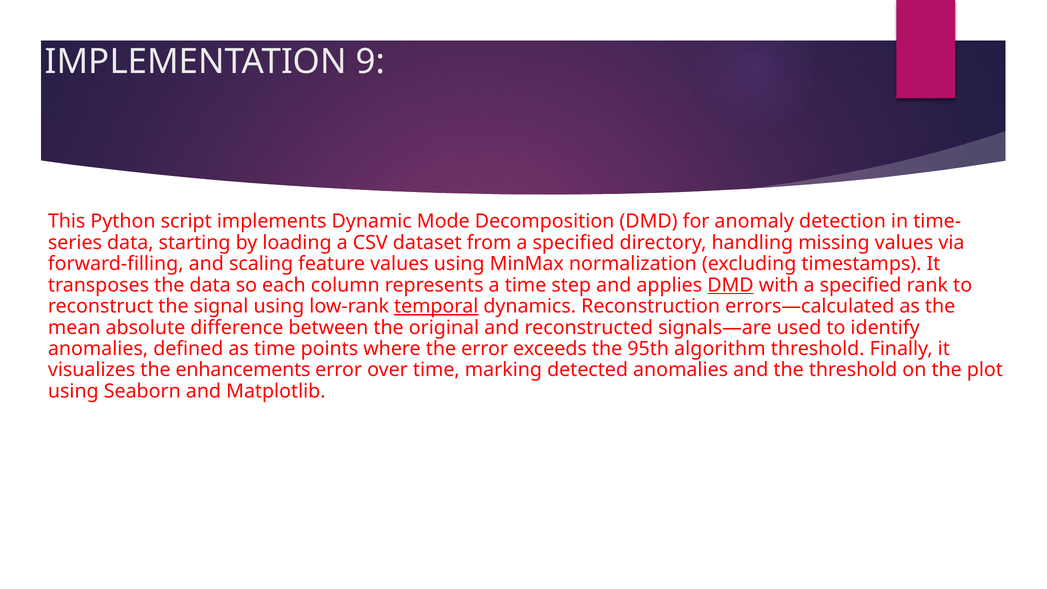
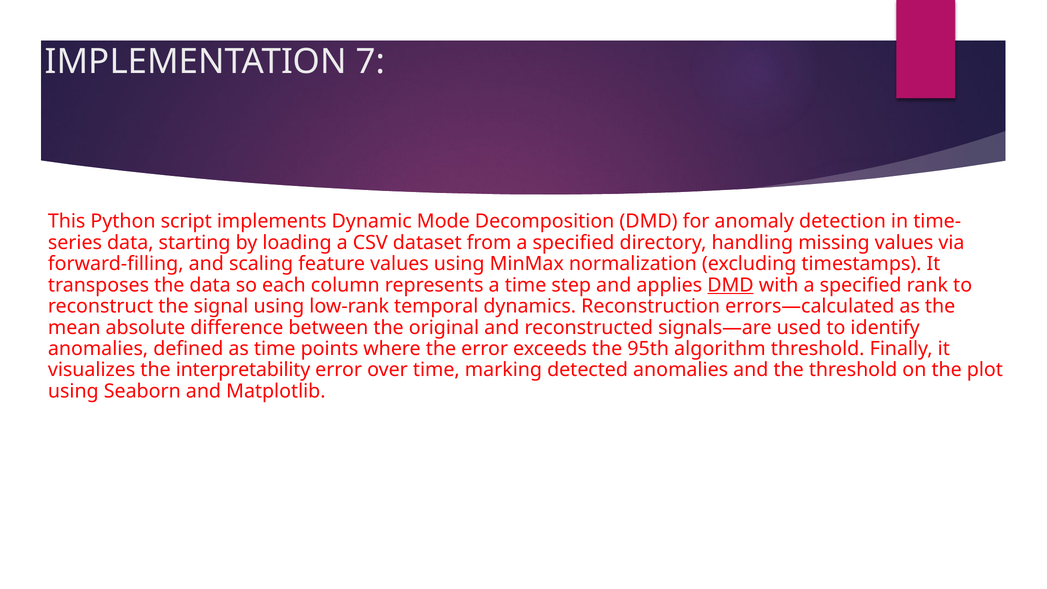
9: 9 -> 7 (370, 62)
temporal underline: present -> none (436, 306)
enhancements: enhancements -> interpretability (243, 370)
